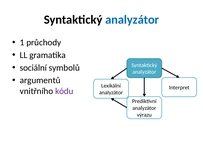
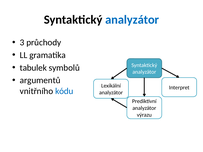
1: 1 -> 3 (22, 43)
sociální: sociální -> tabulek (33, 68)
kódu colour: purple -> blue (64, 91)
